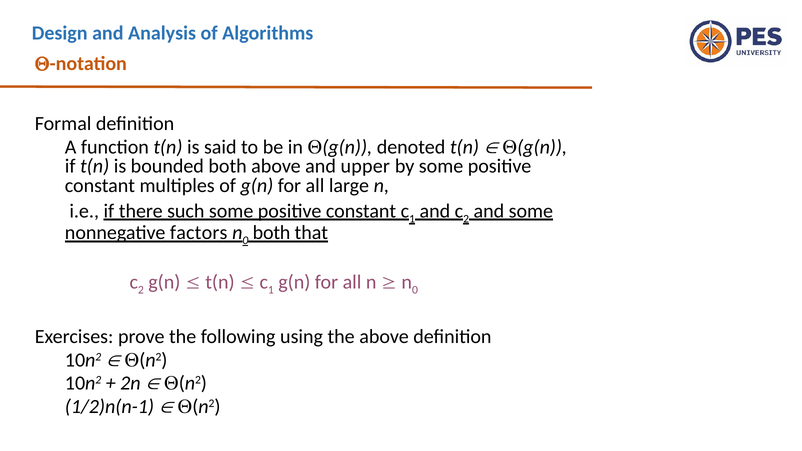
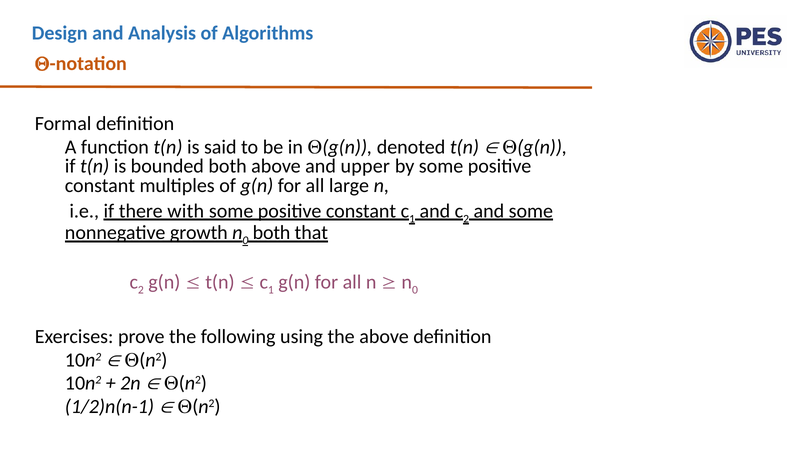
such: such -> with (186, 211)
factors: factors -> growth (199, 233)
